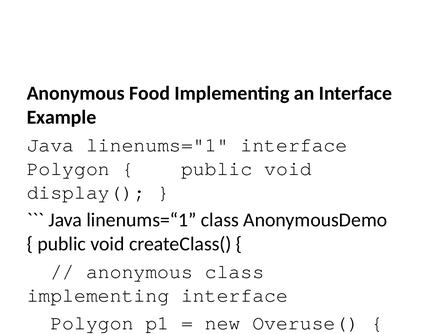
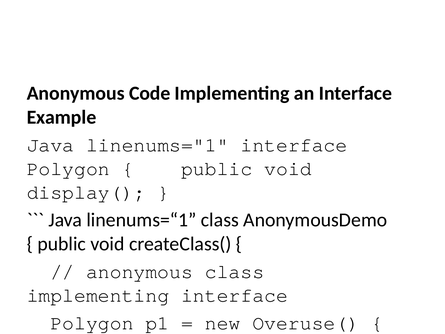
Food: Food -> Code (150, 93)
